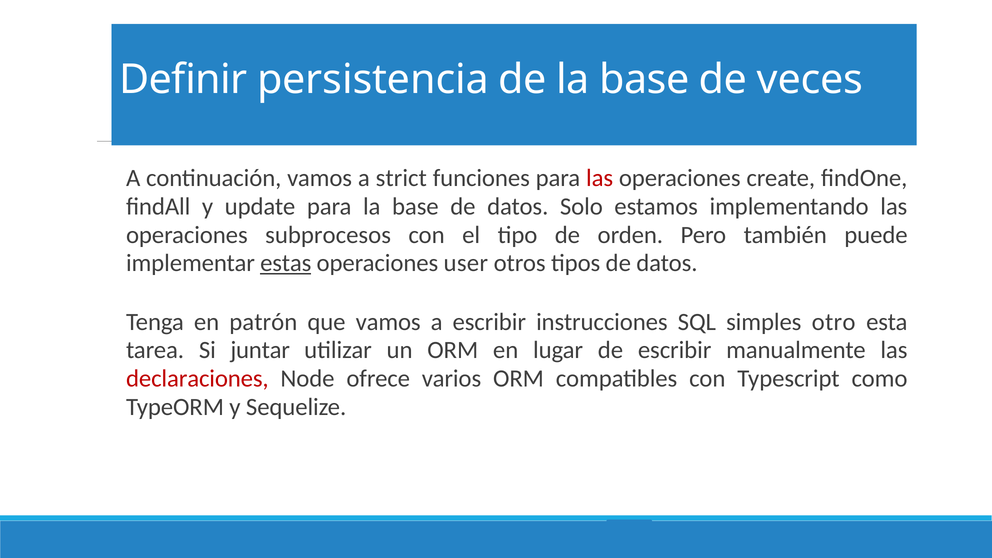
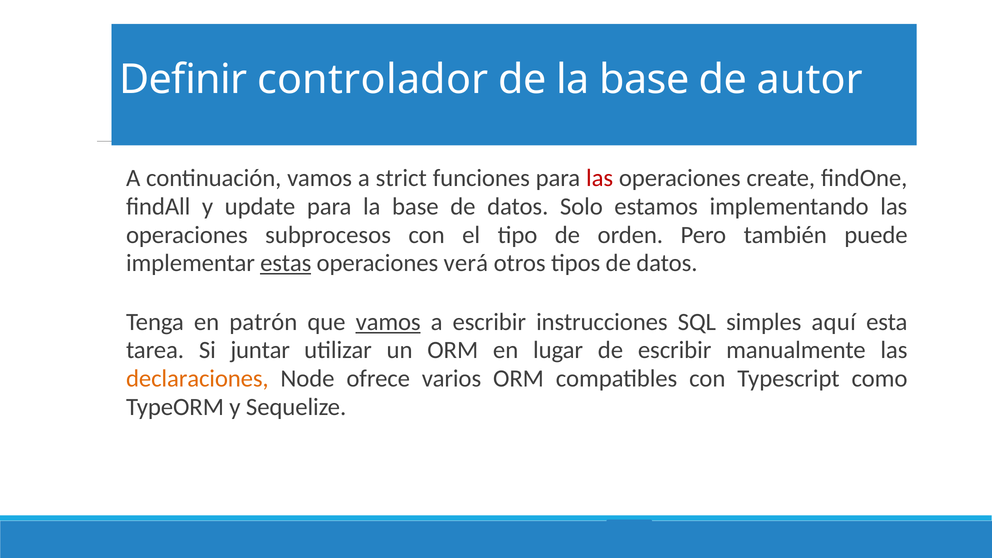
persistencia: persistencia -> controlador (373, 80)
veces: veces -> autor (810, 80)
user: user -> verá (466, 263)
vamos underline: none -> present (388, 322)
otro: otro -> aquí (834, 322)
declaraciones colour: red -> orange (197, 379)
